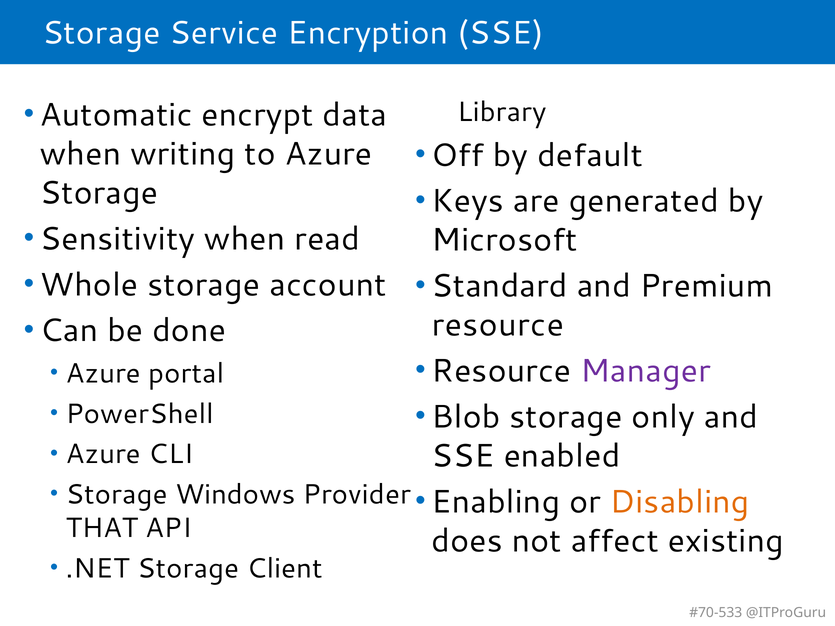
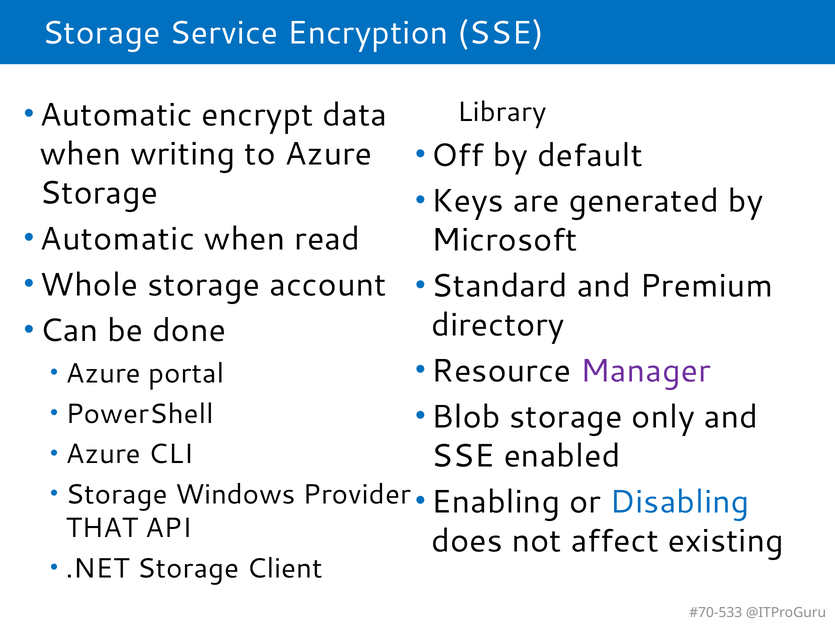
Sensitivity: Sensitivity -> Automatic (117, 239)
resource: resource -> directory (498, 325)
Disabling colour: orange -> blue (680, 502)
